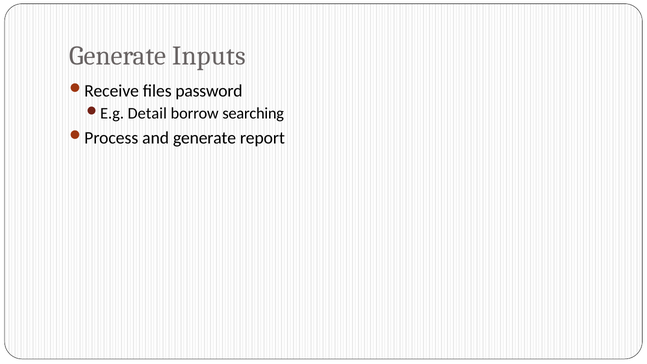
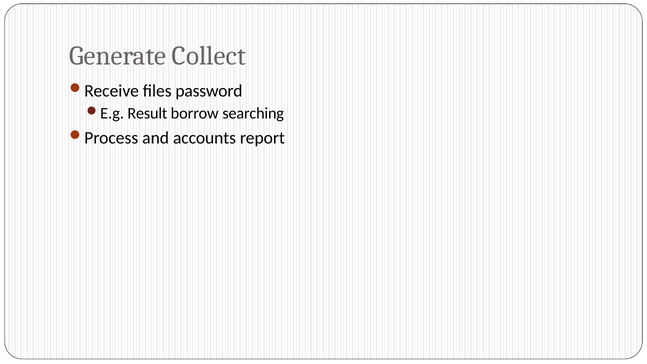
Inputs: Inputs -> Collect (209, 56)
Detail: Detail -> Result (147, 114)
and generate: generate -> accounts (204, 138)
